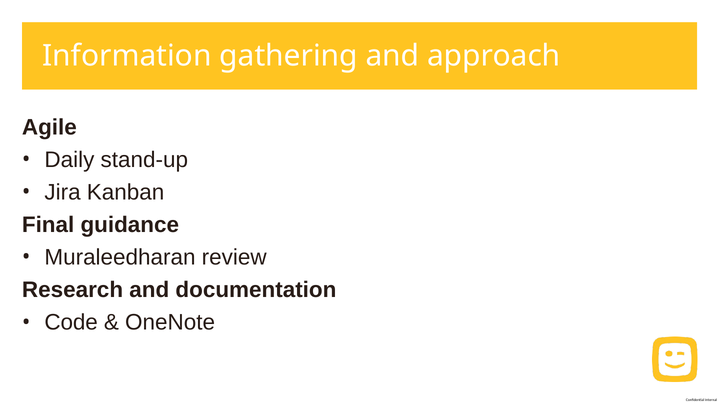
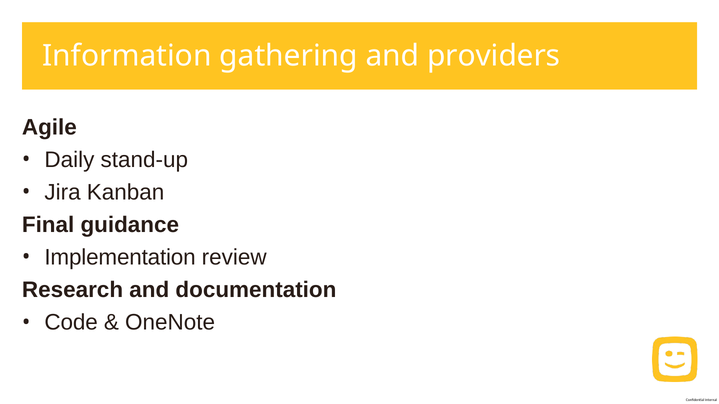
approach: approach -> providers (494, 56)
Muraleedharan: Muraleedharan -> Implementation (120, 258)
